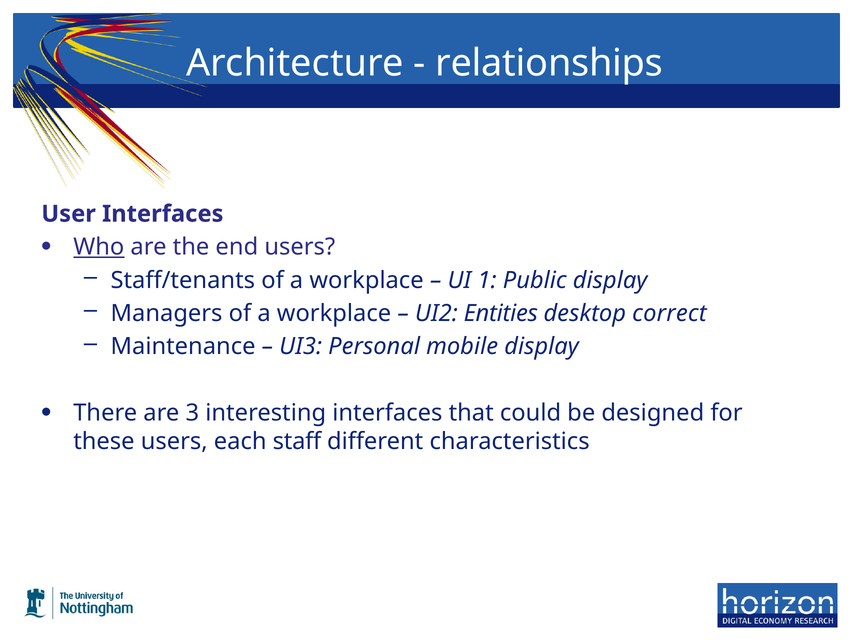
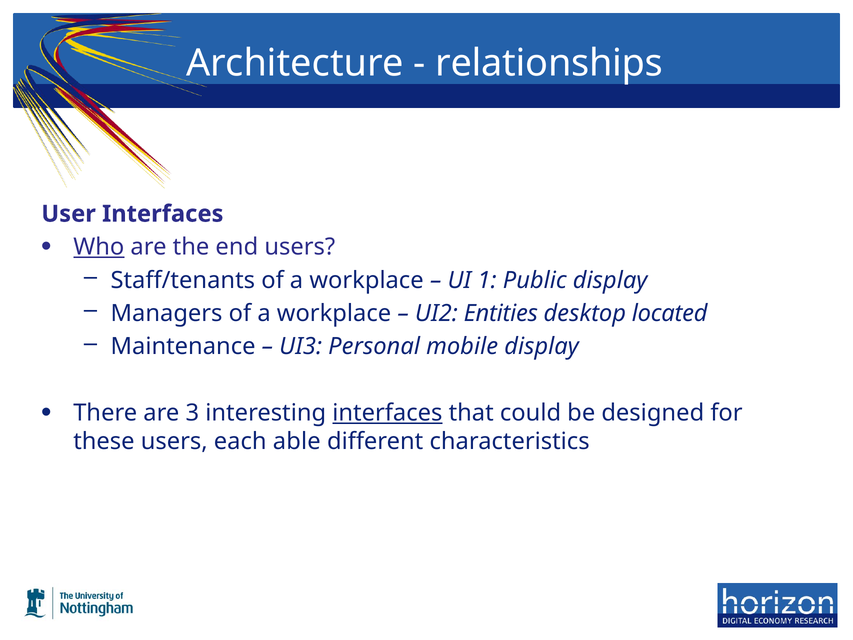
correct: correct -> located (670, 313)
interfaces underline: none -> present (387, 413)
staff: staff -> able (297, 441)
